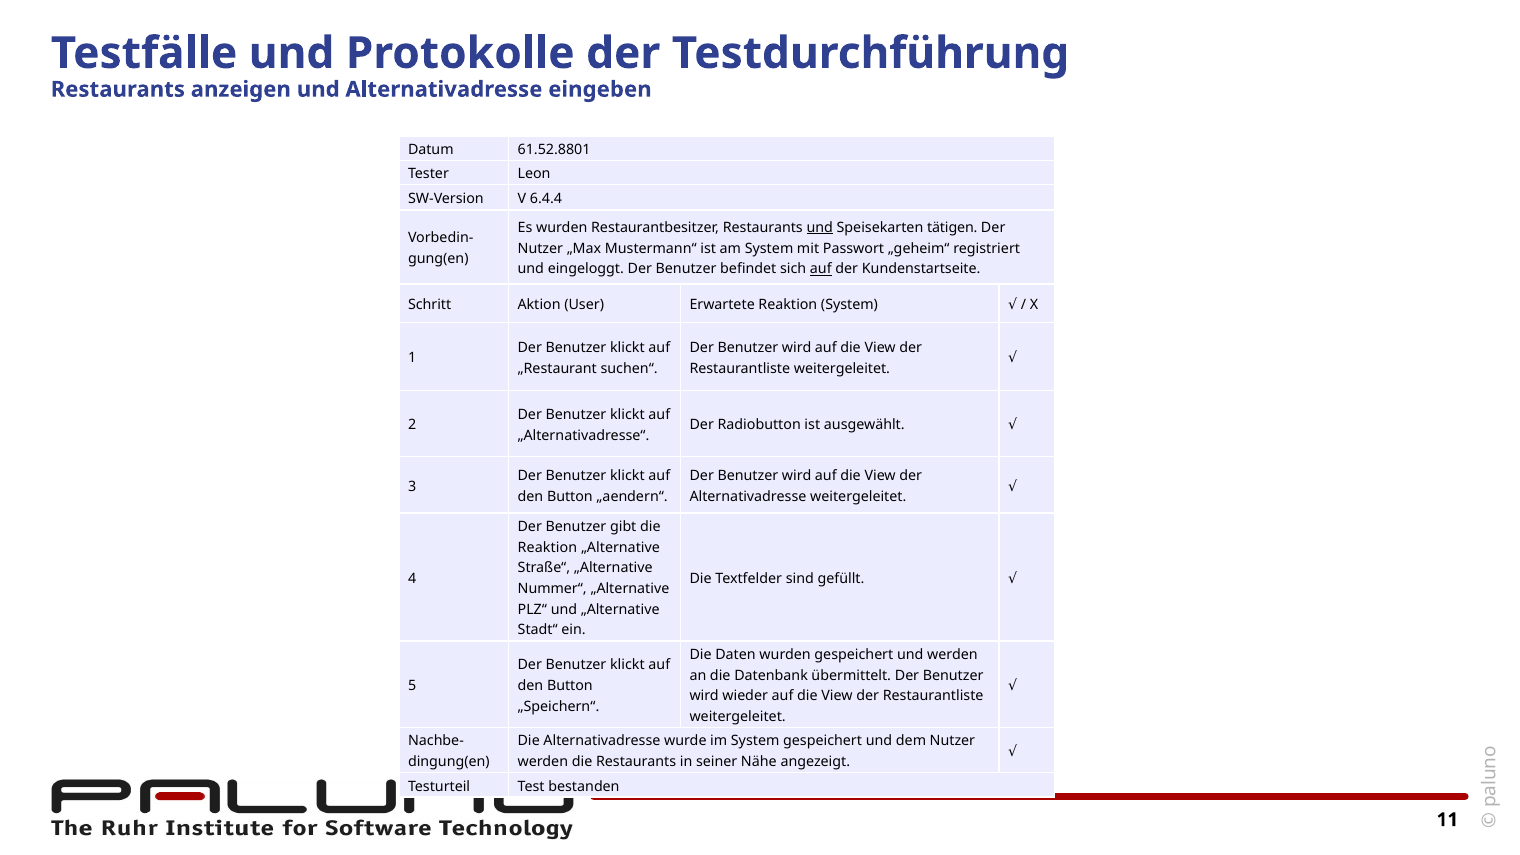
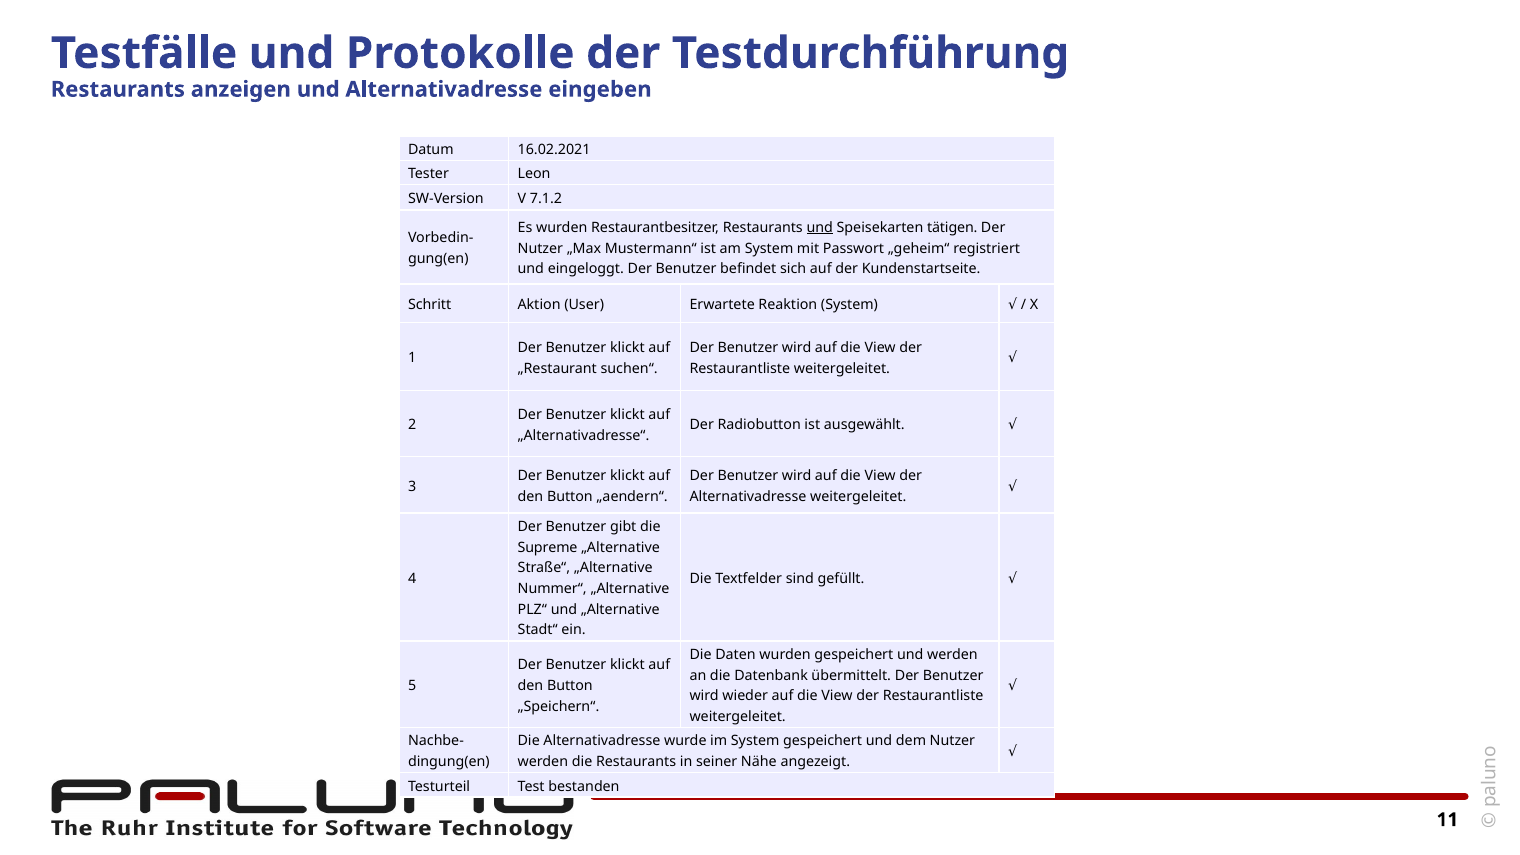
61.52.8801: 61.52.8801 -> 16.02.2021 (554, 150)
6.4.4: 6.4.4 -> 7.1.2 (546, 199)
auf underline: present -> none (821, 269)
Reaktion: Reaktion -> Supreme (548, 547)
